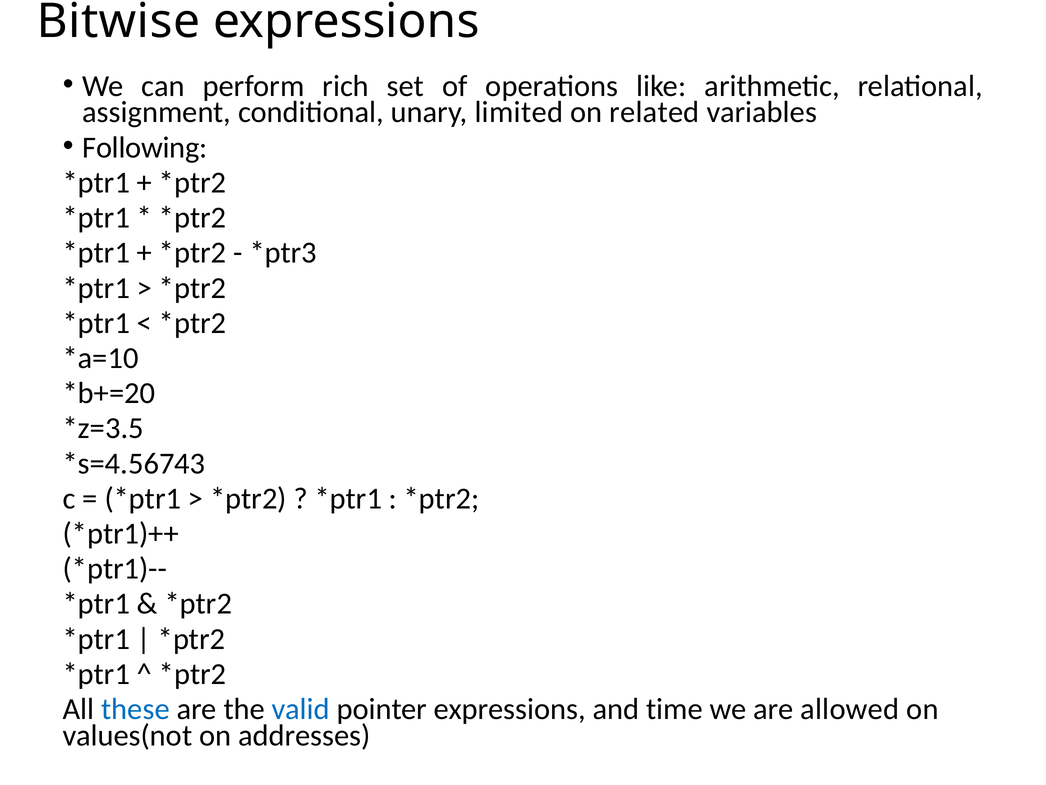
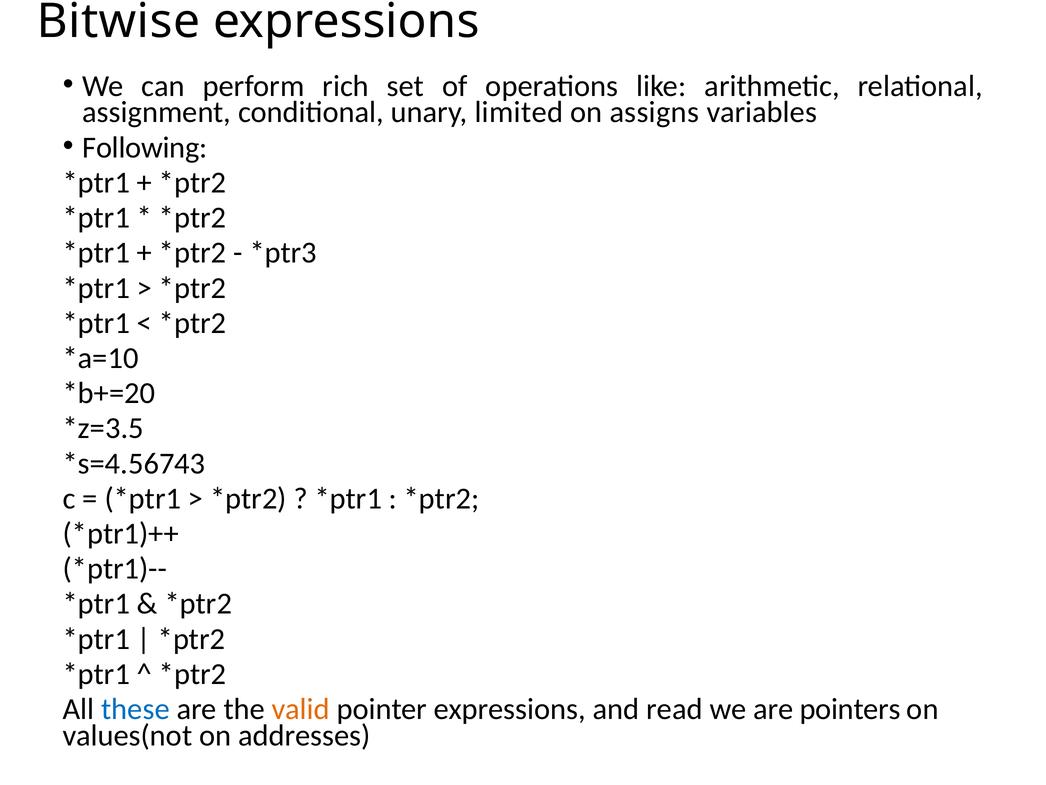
related: related -> assigns (654, 112)
valid colour: blue -> orange (301, 709)
time: time -> read (674, 709)
allowed: allowed -> pointers (850, 709)
